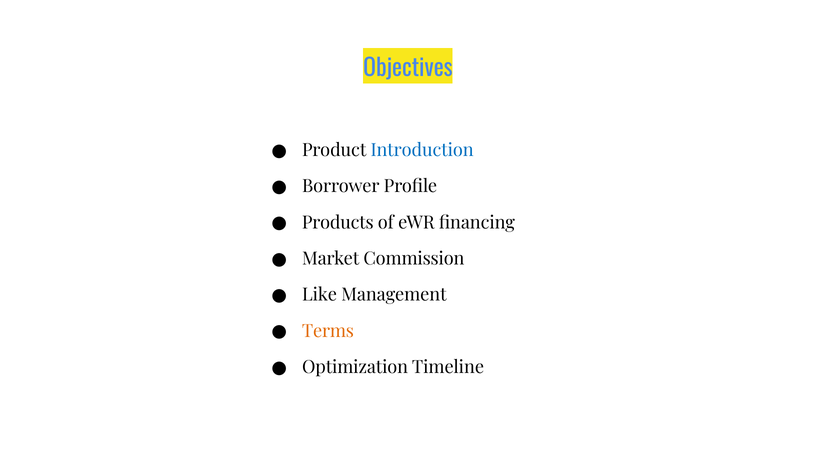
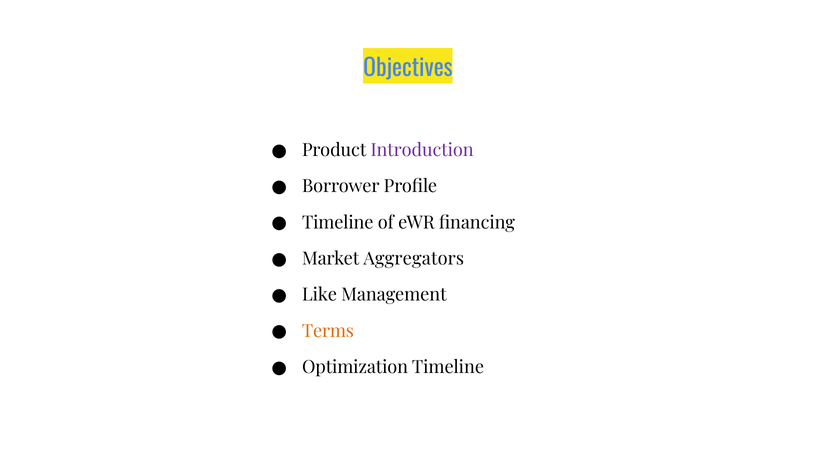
Introduction colour: blue -> purple (422, 150)
Products: Products -> Timeline (338, 223)
Commission: Commission -> Aggregators (414, 259)
